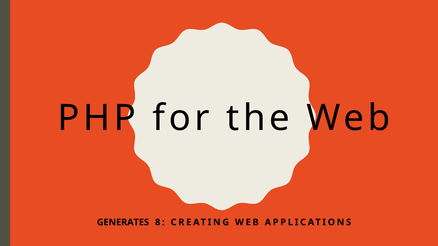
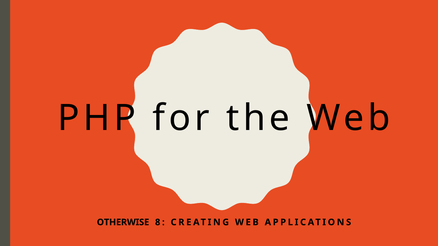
GENERATES: GENERATES -> OTHERWISE (123, 223)
